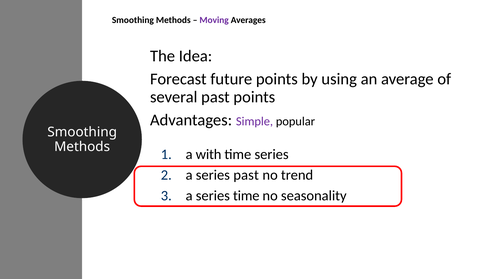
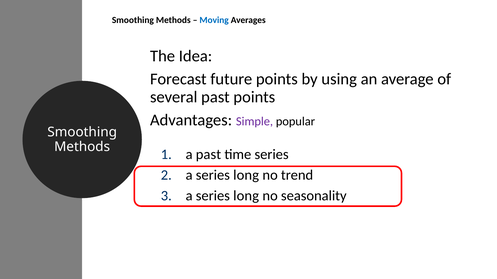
Moving colour: purple -> blue (214, 20)
a with: with -> past (208, 155)
past: past -> long (246, 175)
time: time -> long (246, 196)
